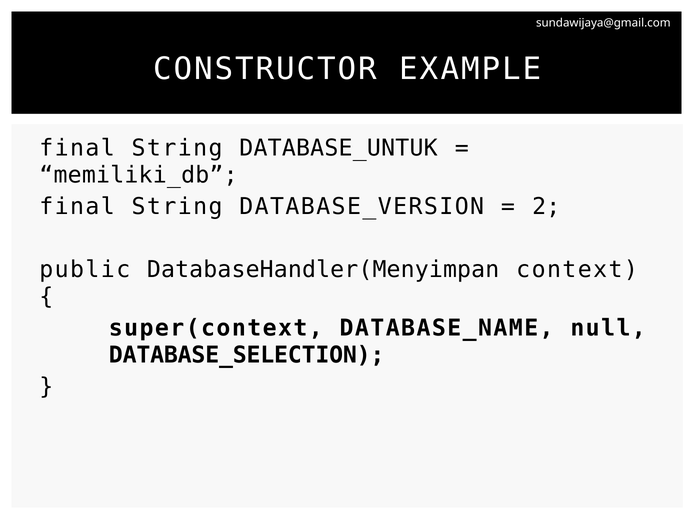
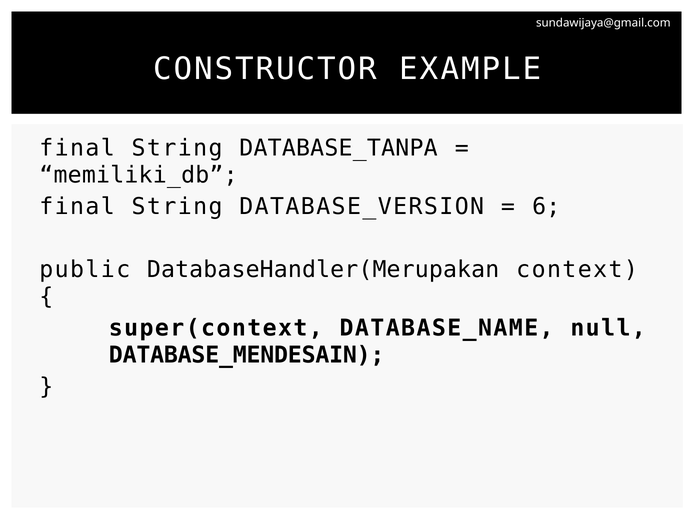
DATABASE_UNTUK: DATABASE_UNTUK -> DATABASE_TANPA (338, 148)
2: 2 -> 6 (546, 207)
DatabaseHandler(Menyimpan: DatabaseHandler(Menyimpan -> DatabaseHandler(Merupakan (323, 270)
DATABASE_SELECTION: DATABASE_SELECTION -> DATABASE_MENDESAIN (247, 355)
